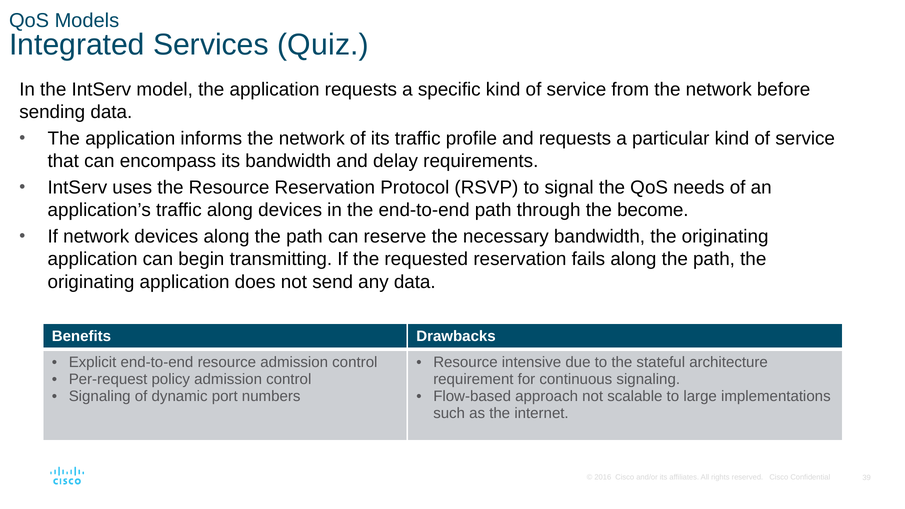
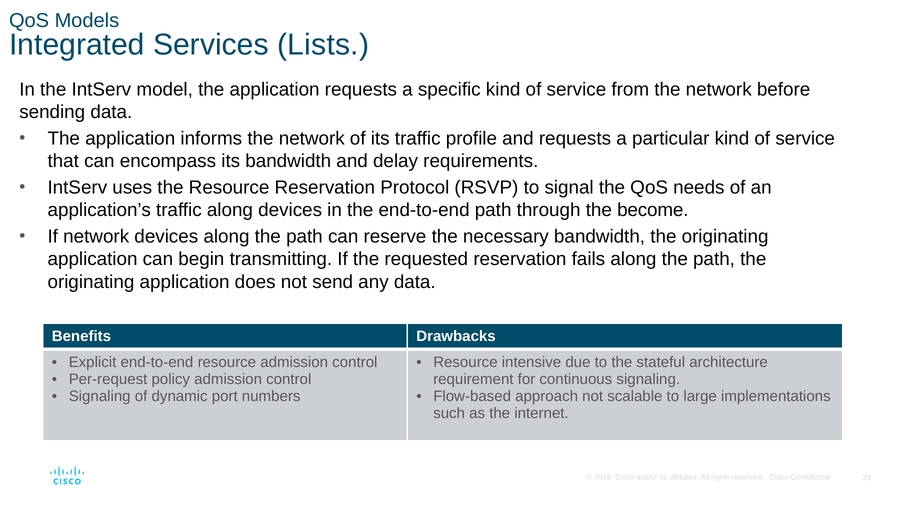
Quiz: Quiz -> Lists (323, 45)
